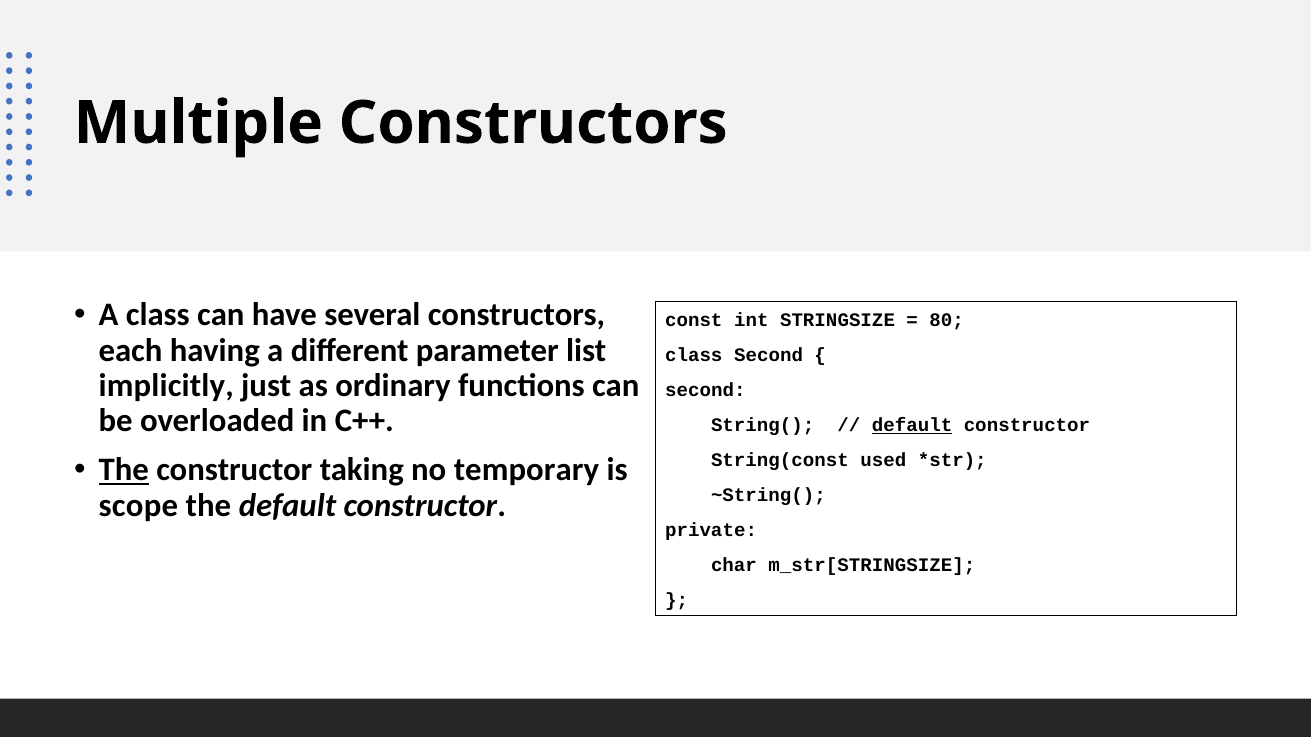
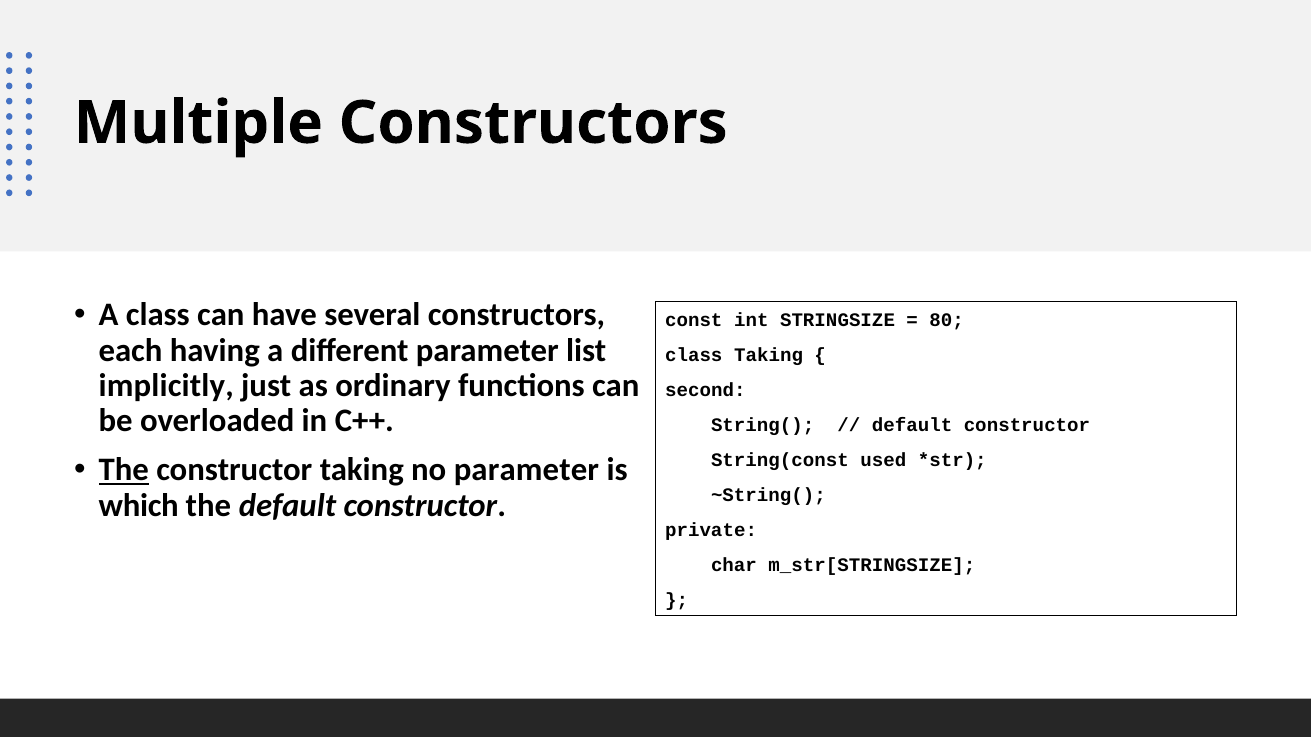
class Second: Second -> Taking (769, 355)
default underline: present -> none (912, 425)
no temporary: temporary -> parameter (526, 470)
scope: scope -> which (139, 506)
